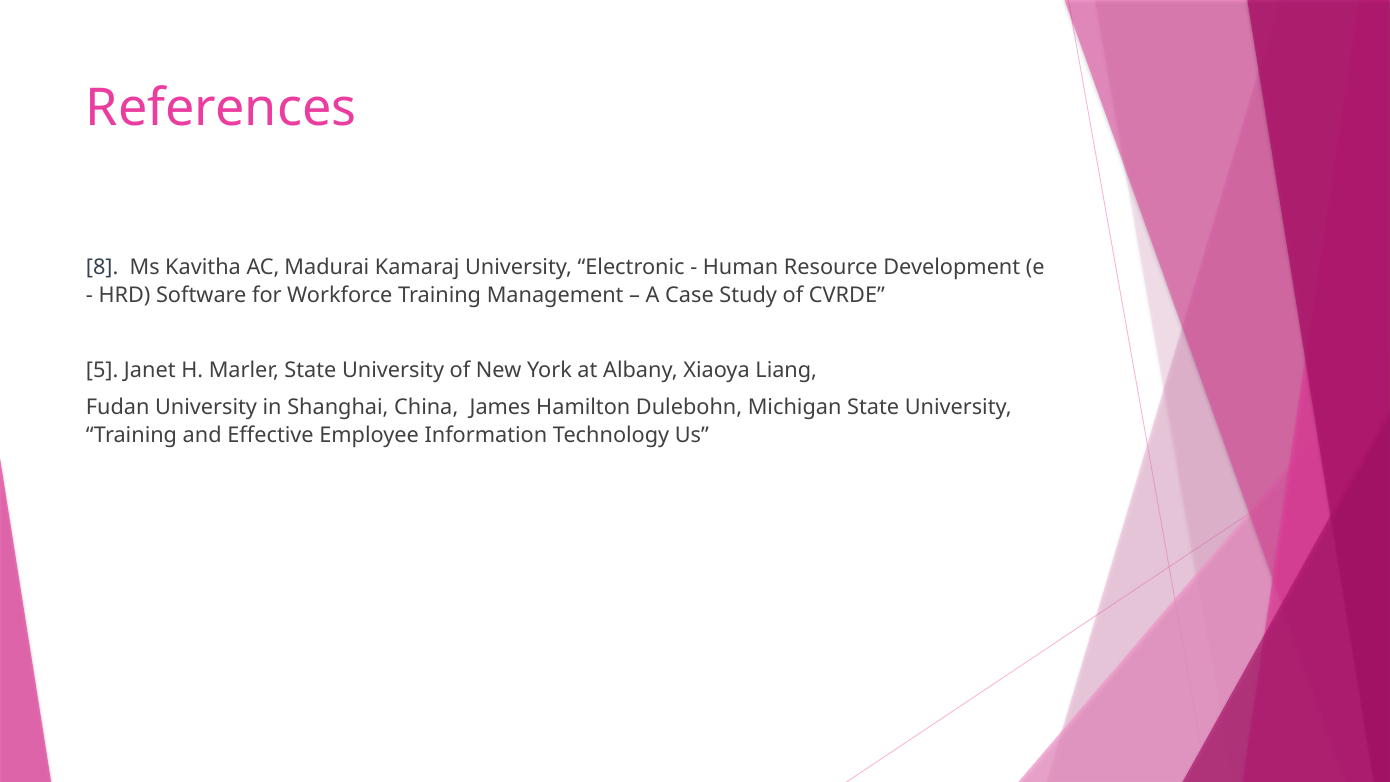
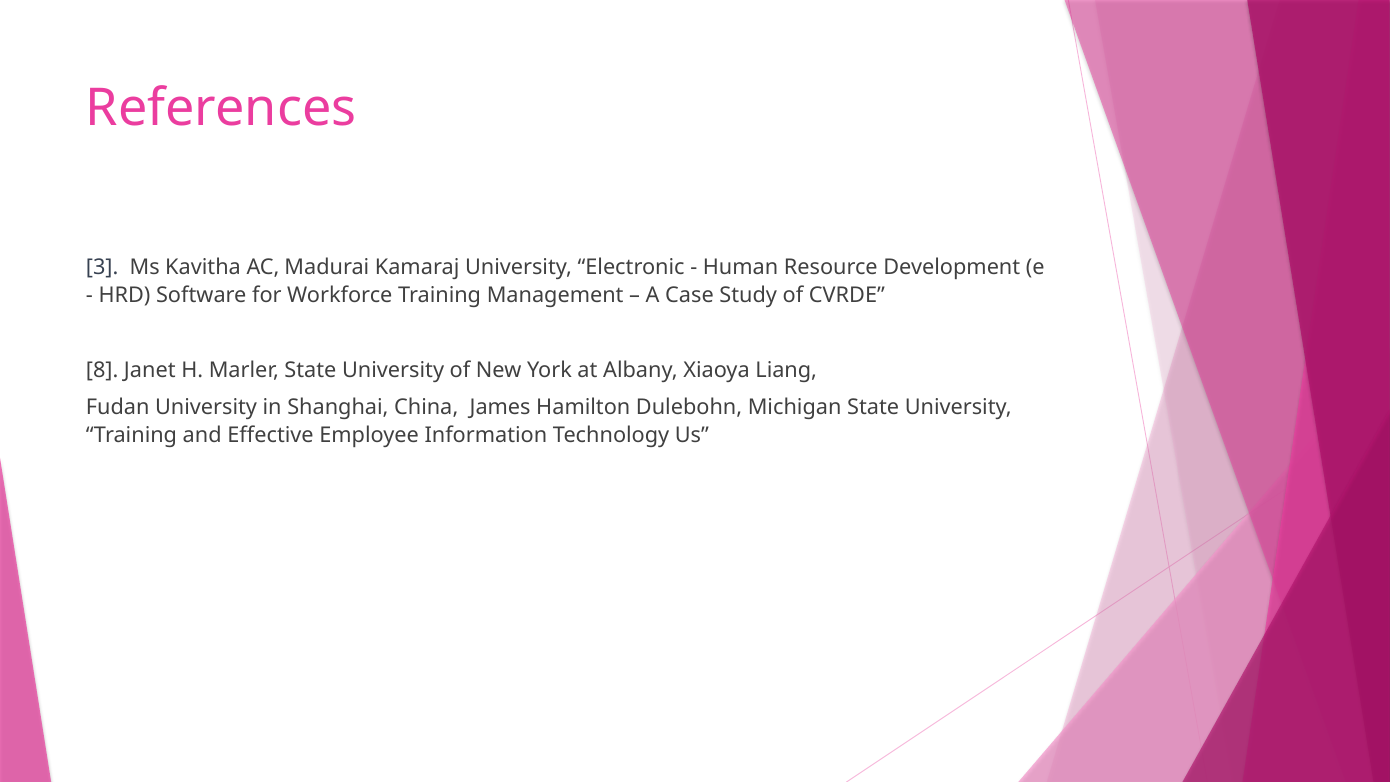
8: 8 -> 3 (102, 267)
5: 5 -> 8 (102, 370)
